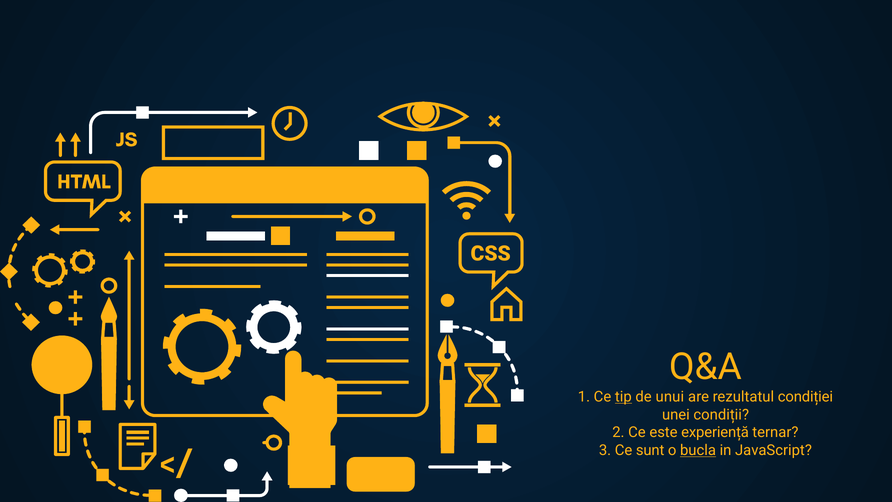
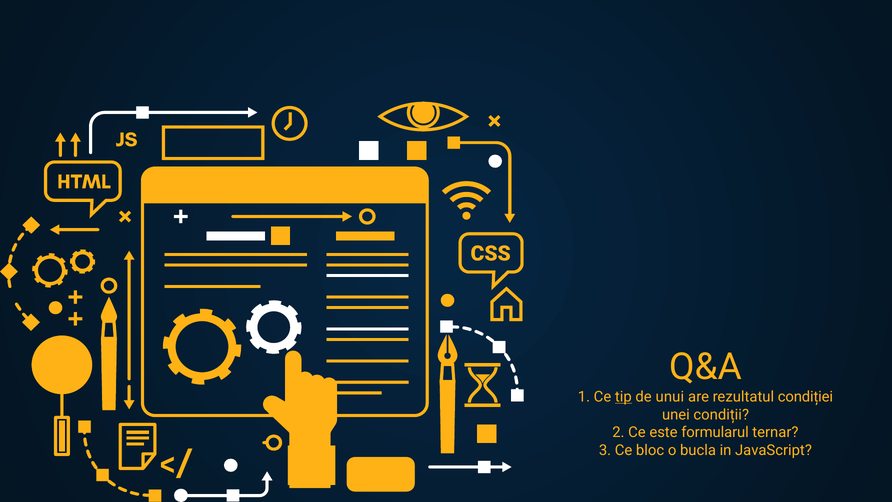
experiență: experiență -> formularul (715, 432)
sunt: sunt -> bloc (650, 450)
bucla underline: present -> none (698, 450)
